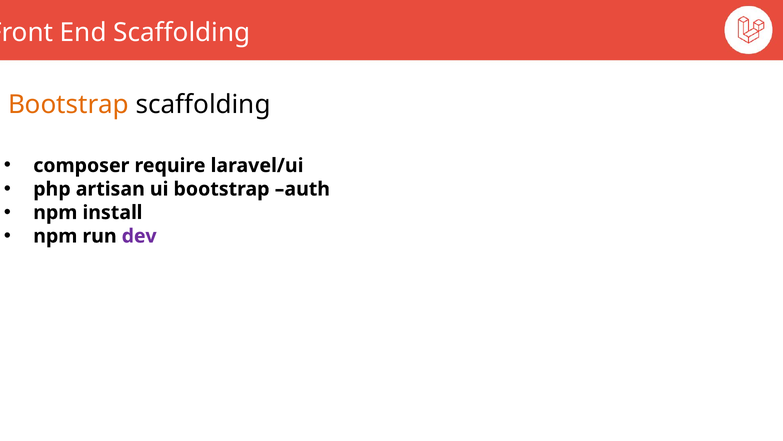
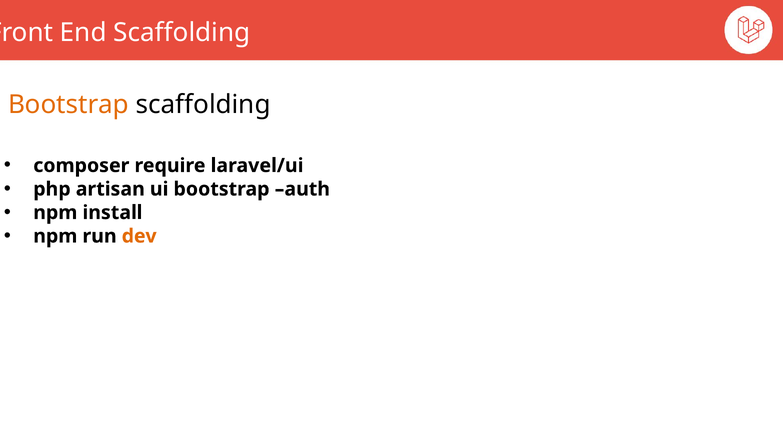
dev colour: purple -> orange (139, 236)
